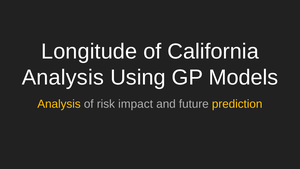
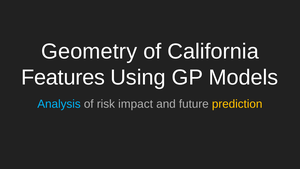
Longitude: Longitude -> Geometry (89, 51)
Analysis: Analysis -> Features (63, 77)
Analysis colour: yellow -> light blue (59, 104)
